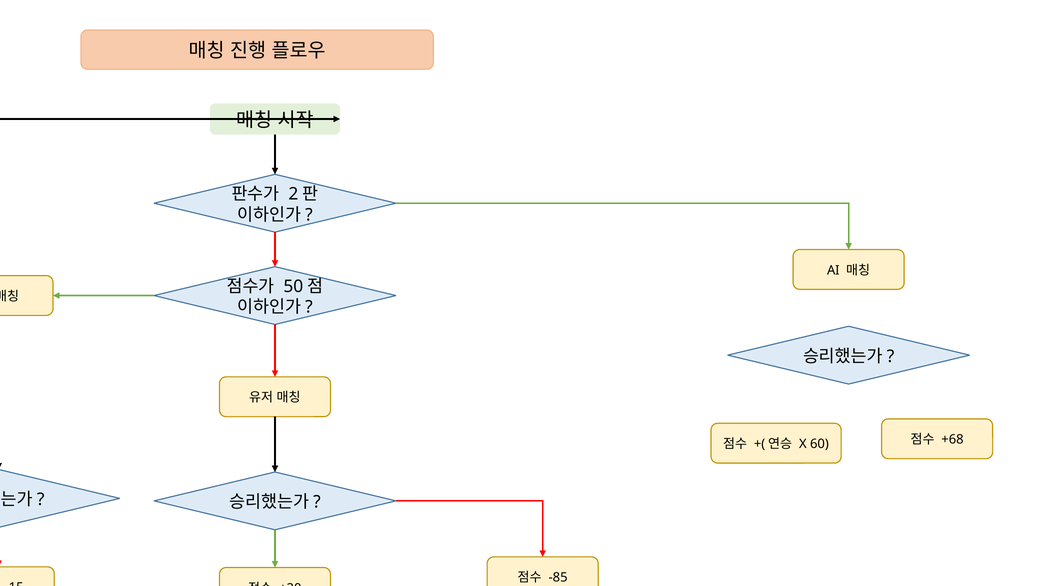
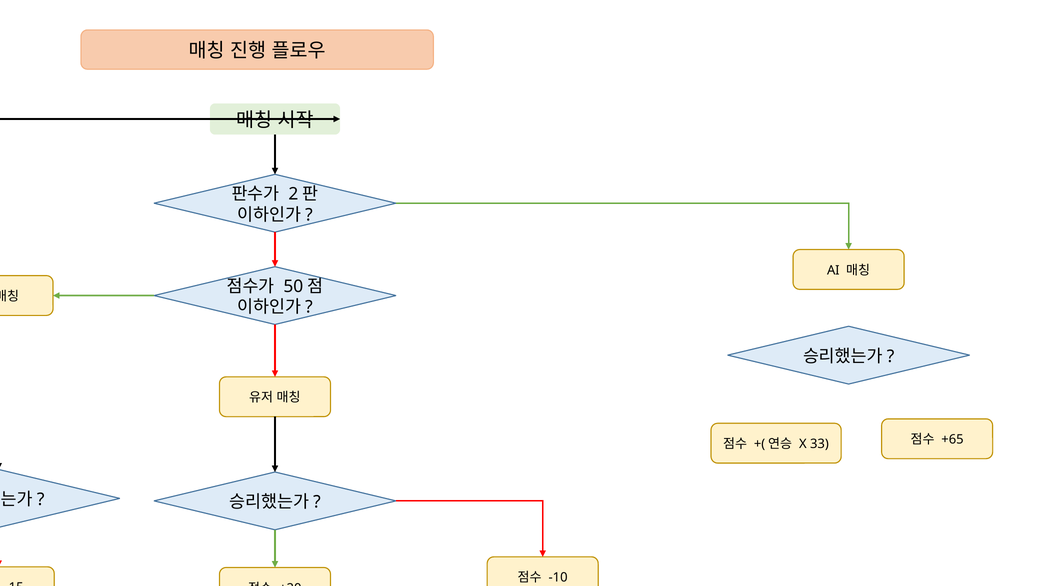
+68: +68 -> +65 (952, 440)
60: 60 -> 33 (819, 444)
-85: -85 -> -10 (558, 578)
